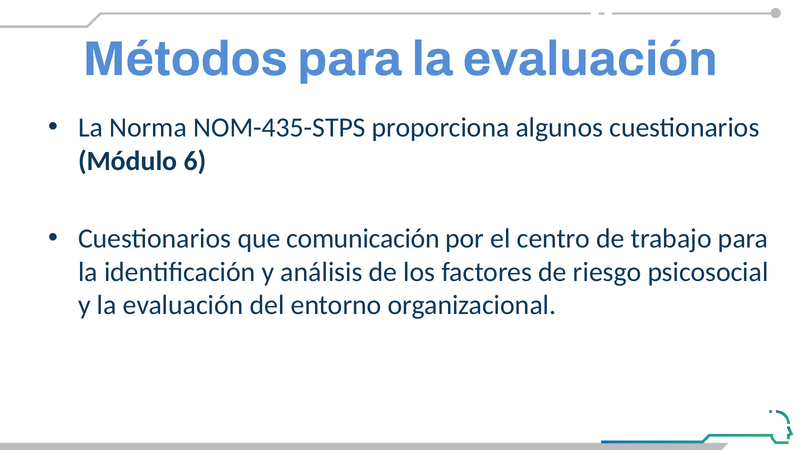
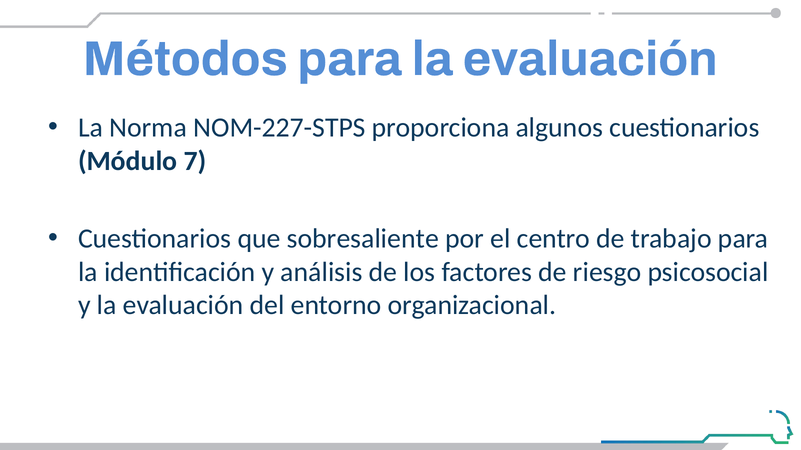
NOM-435-STPS: NOM-435-STPS -> NOM-227-STPS (279, 128)
6: 6 -> 7 (195, 161)
comunicación: comunicación -> sobresaliente (363, 239)
